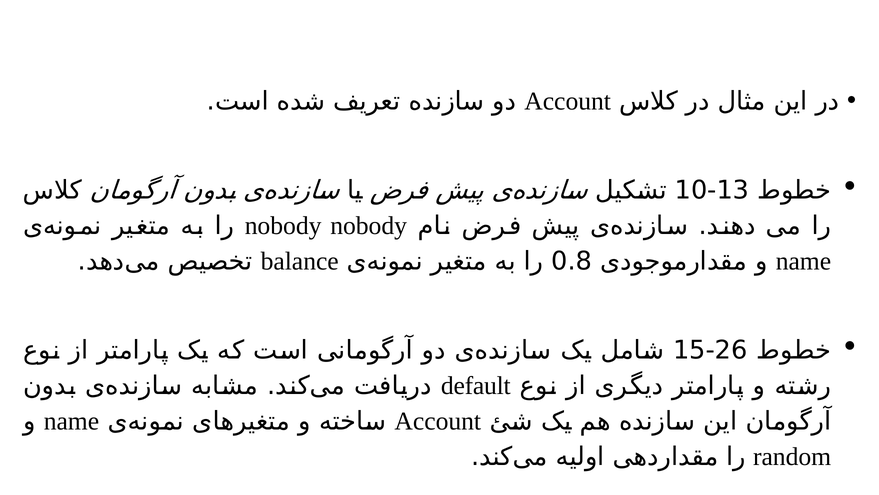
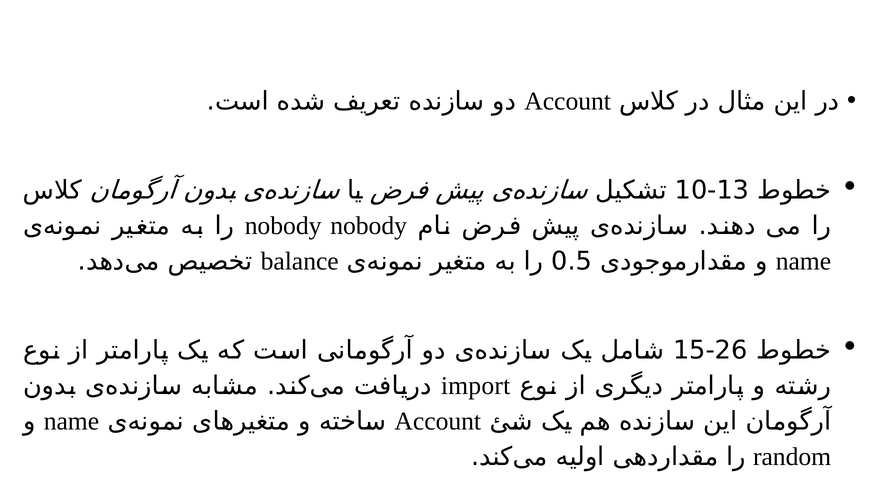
0.8: 0.8 -> 0.5 (572, 261)
default: default -> import (476, 385)
